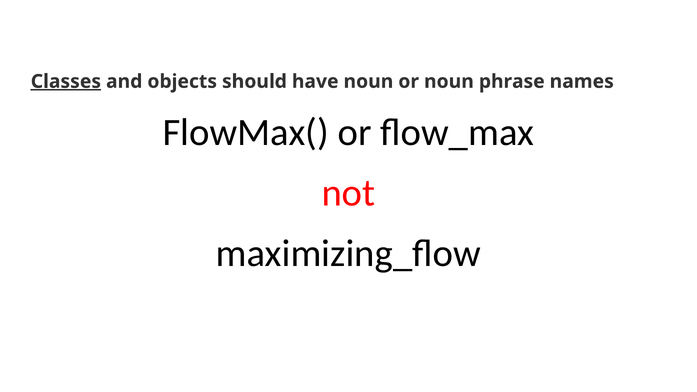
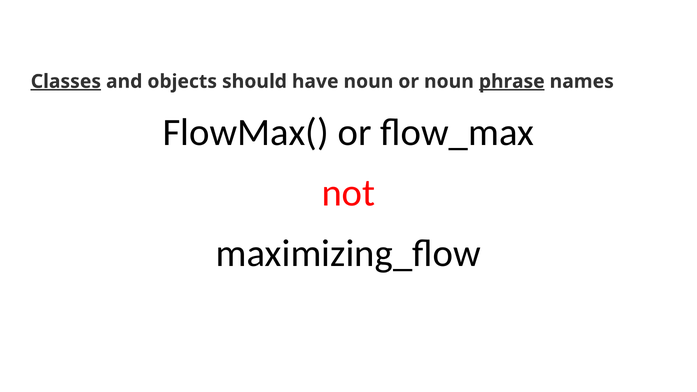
phrase underline: none -> present (512, 81)
